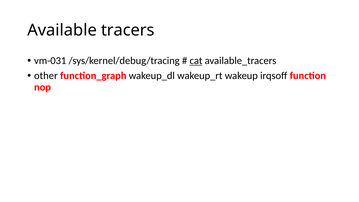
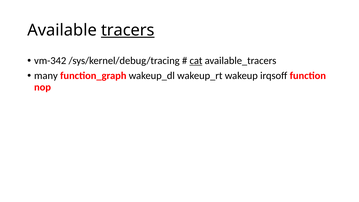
tracers underline: none -> present (128, 30)
vm-031: vm-031 -> vm-342 (50, 61)
other: other -> many (46, 76)
